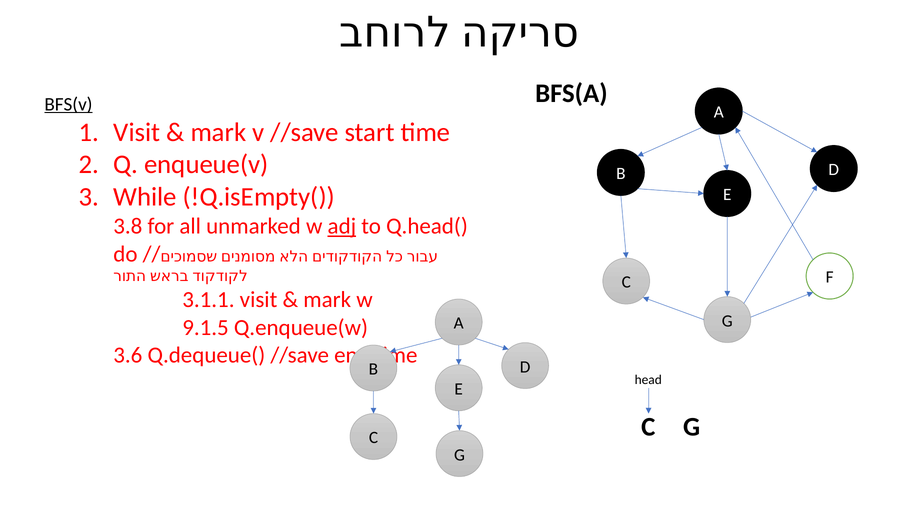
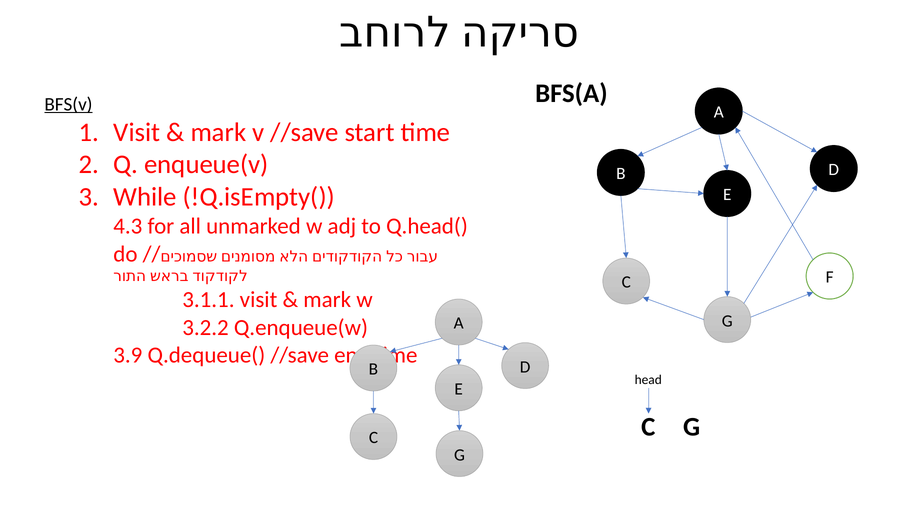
3.8: 3.8 -> 4.3 (128, 226)
adj underline: present -> none (342, 226)
9.1.5: 9.1.5 -> 3.2.2 (206, 327)
3.6: 3.6 -> 3.9 (128, 355)
